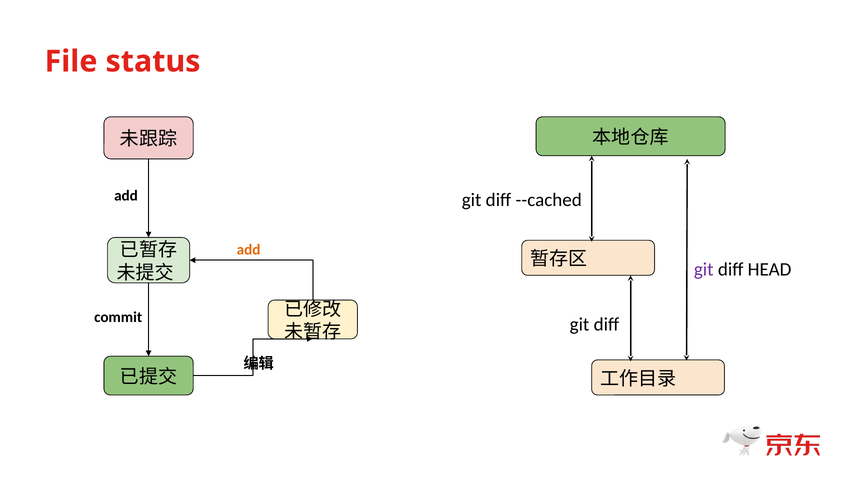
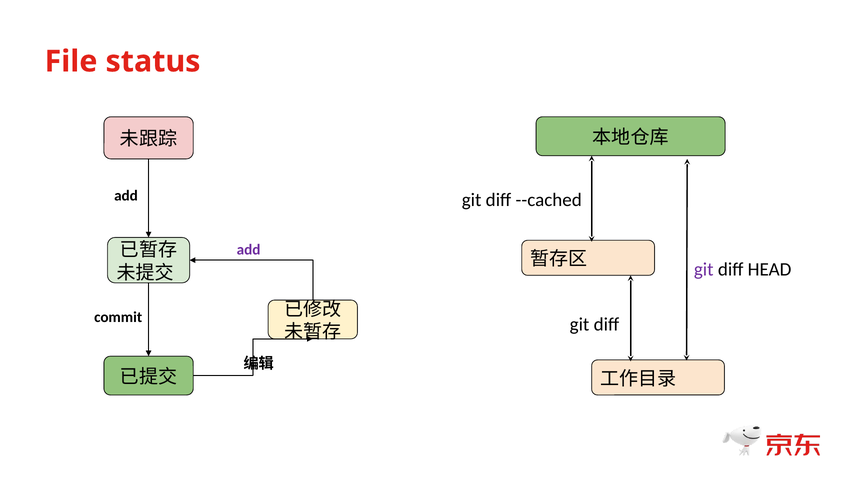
add colour: orange -> purple (249, 250)
